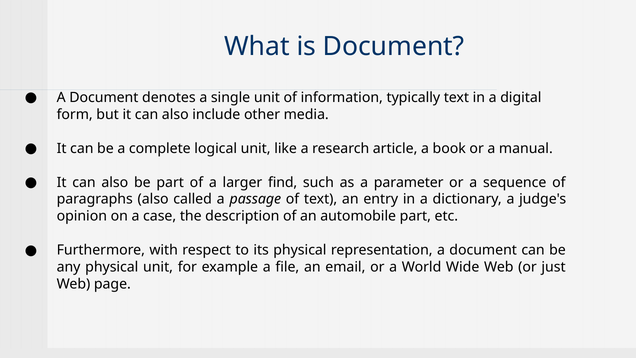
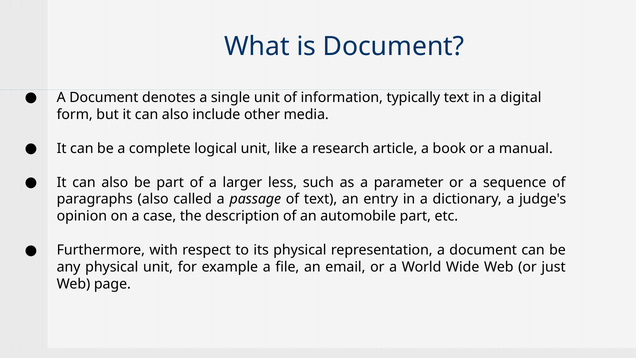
find: find -> less (283, 182)
